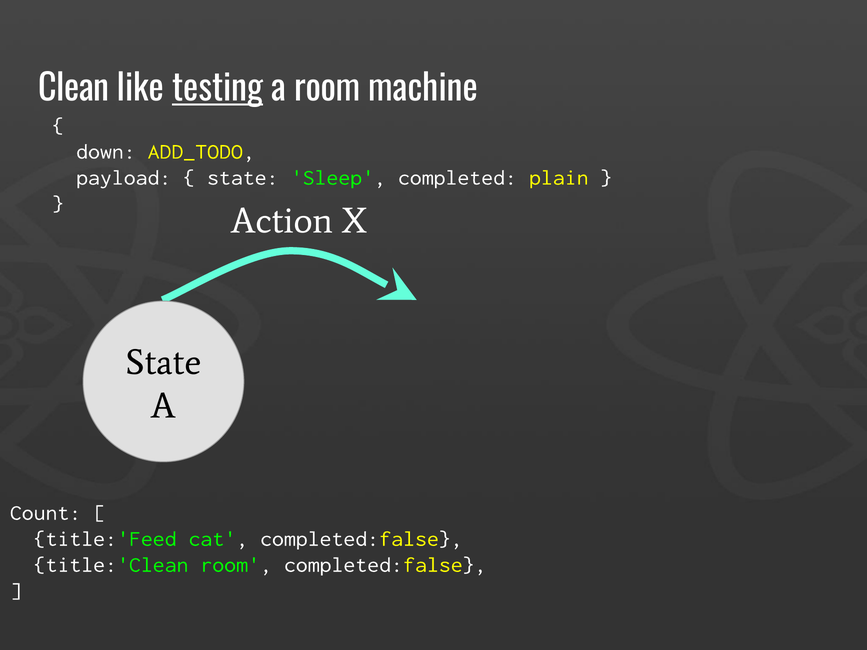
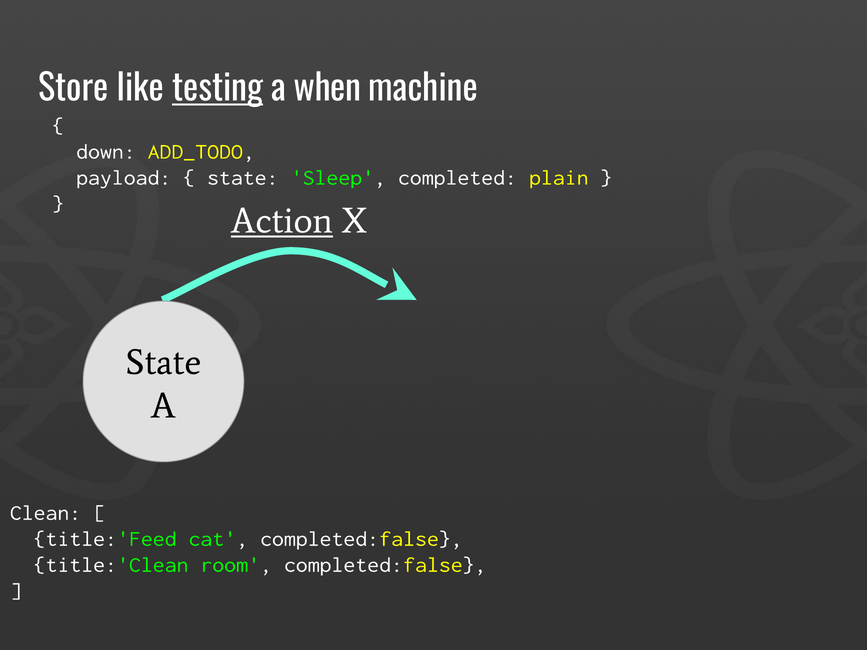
Clean: Clean -> Store (73, 89)
a room: room -> when (327, 89)
Action underline: none -> present (282, 221)
Count: Count -> Clean (46, 513)
